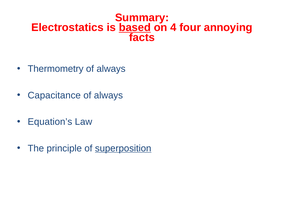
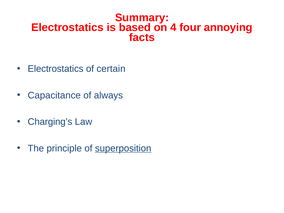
based underline: present -> none (135, 28)
Thermometry: Thermometry -> Electrostatics (56, 69)
always: always -> certain (111, 69)
Equation’s: Equation’s -> Charging’s (50, 122)
